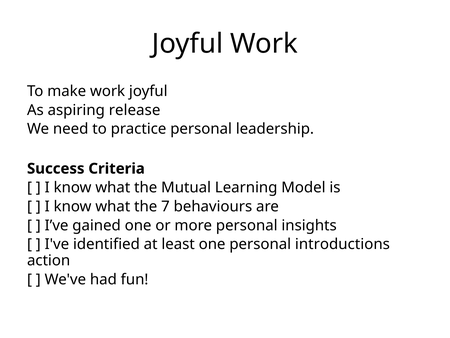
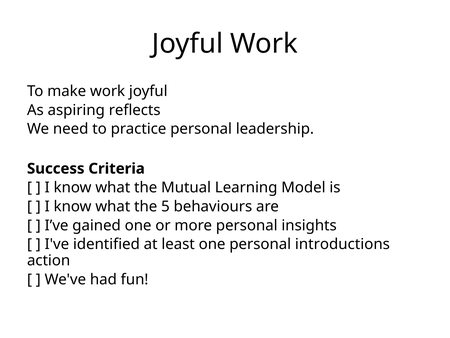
release: release -> reflects (135, 110)
7: 7 -> 5 (165, 206)
